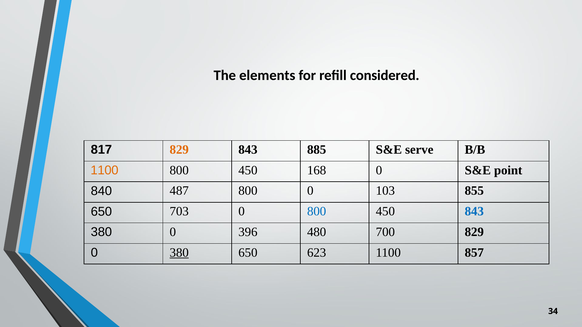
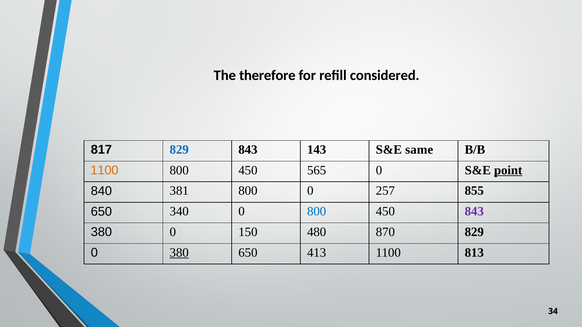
elements: elements -> therefore (267, 76)
829 colour: orange -> blue (179, 150)
885: 885 -> 143 (317, 150)
serve: serve -> same (419, 150)
168: 168 -> 565 (317, 170)
point underline: none -> present (508, 170)
487: 487 -> 381 (179, 191)
103: 103 -> 257 (385, 191)
703: 703 -> 340 (179, 212)
843 colour: blue -> purple (474, 212)
396: 396 -> 150 (248, 232)
700: 700 -> 870 (385, 232)
623: 623 -> 413 (317, 253)
857: 857 -> 813 (474, 253)
